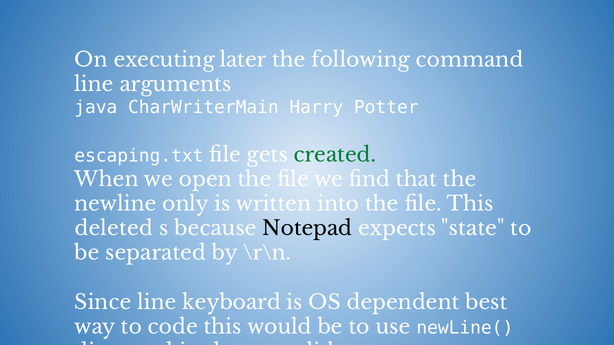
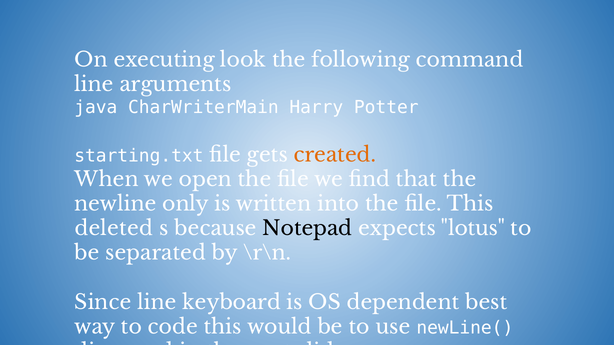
later: later -> look (243, 60)
escaping.txt: escaping.txt -> starting.txt (139, 156)
created colour: green -> orange (335, 155)
state: state -> lotus (473, 229)
